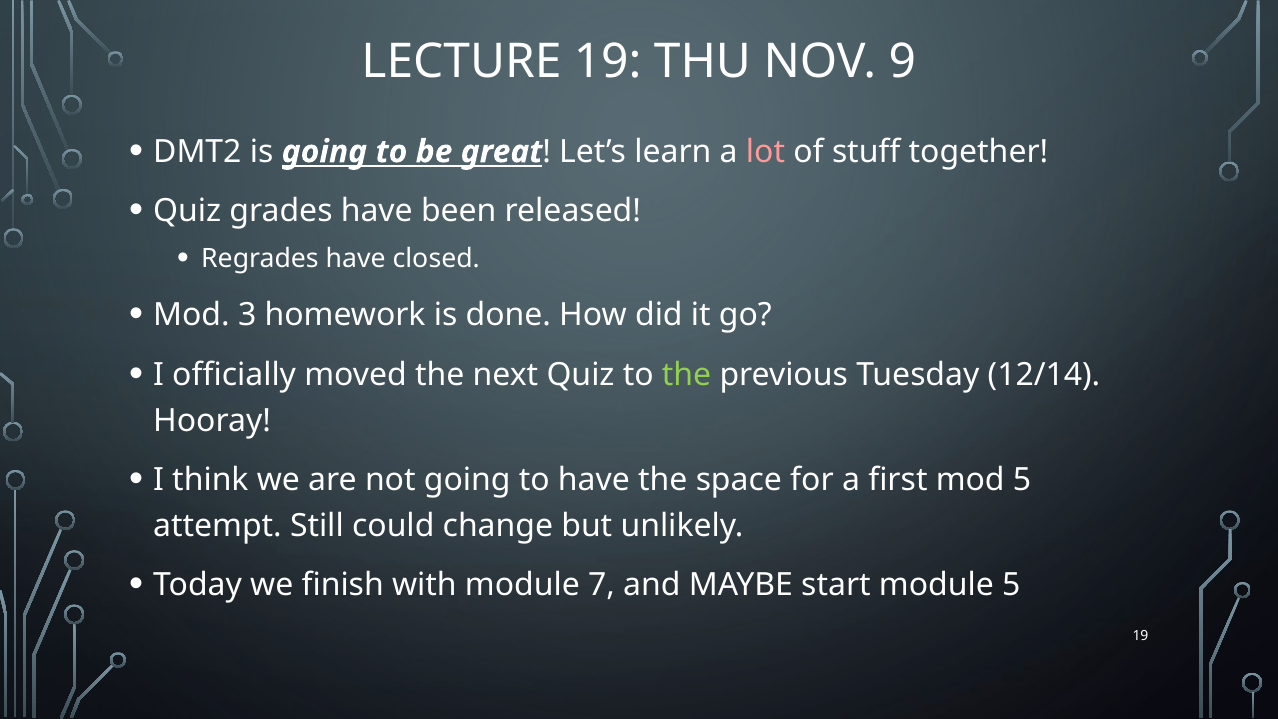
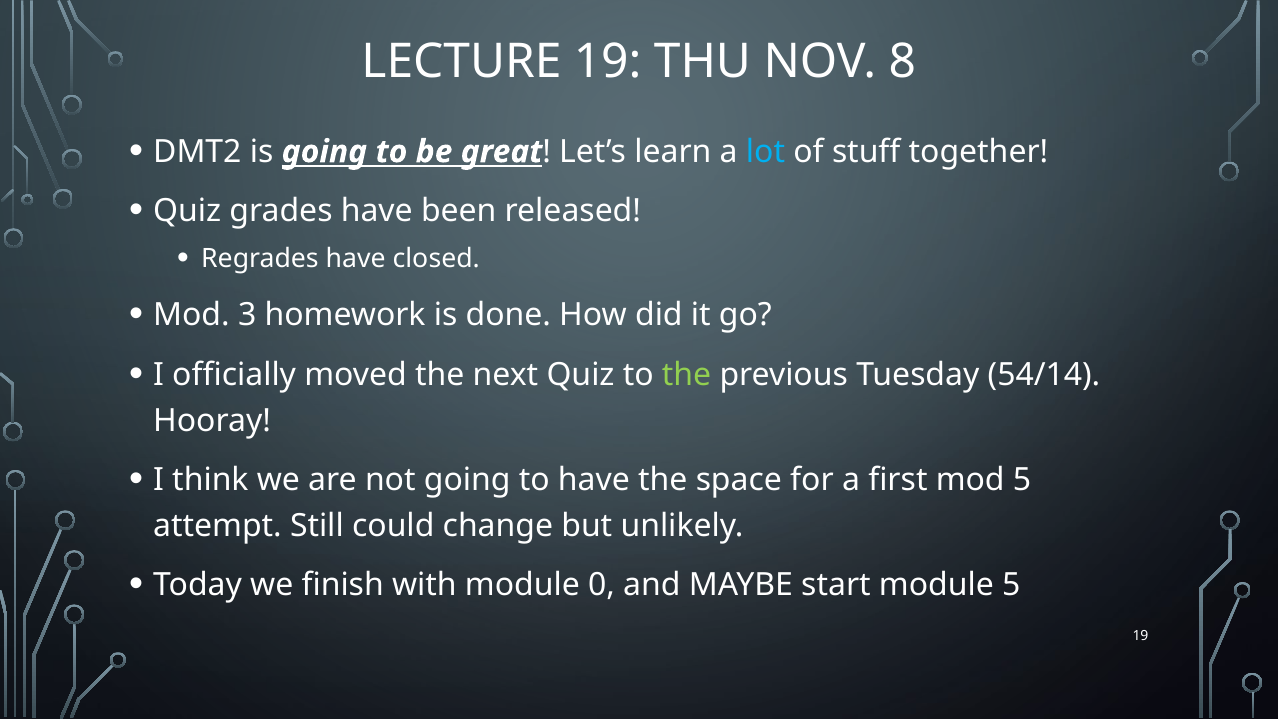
9: 9 -> 8 (902, 62)
lot colour: pink -> light blue (766, 152)
12/14: 12/14 -> 54/14 (1044, 375)
7: 7 -> 0 (602, 585)
